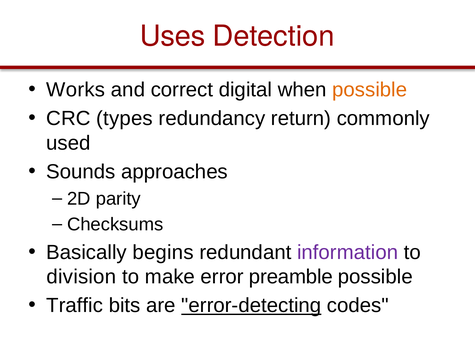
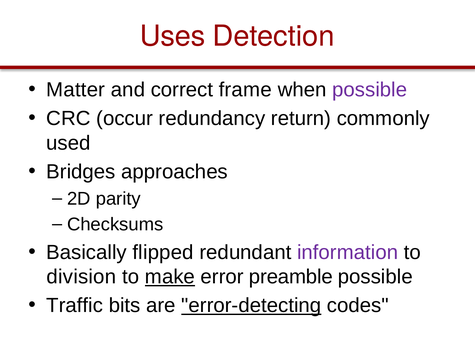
Works: Works -> Matter (76, 90)
digital: digital -> frame (245, 90)
possible colour: orange -> purple (370, 90)
types: types -> occur (125, 119)
Sounds: Sounds -> Bridges (81, 172)
begins: begins -> flipped (163, 252)
make underline: none -> present (170, 277)
